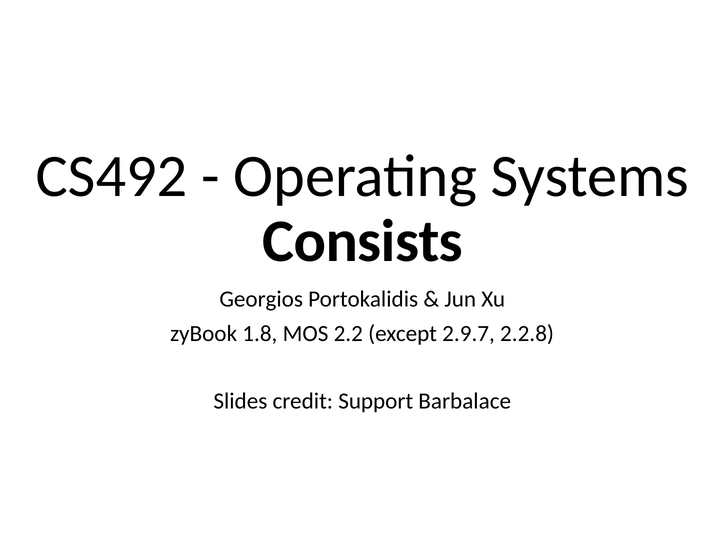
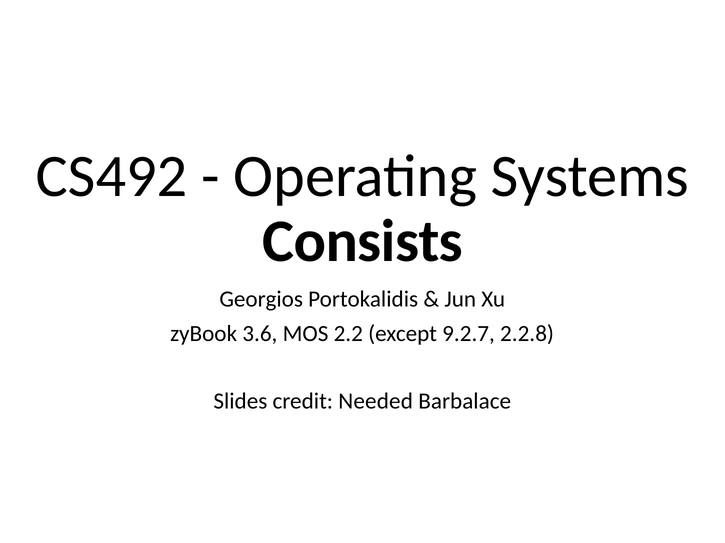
1.8: 1.8 -> 3.6 (260, 334)
2.9.7: 2.9.7 -> 9.2.7 (469, 334)
Support: Support -> Needed (376, 402)
